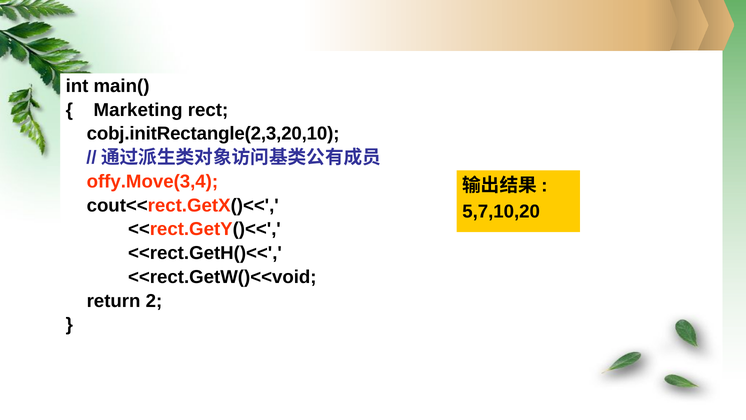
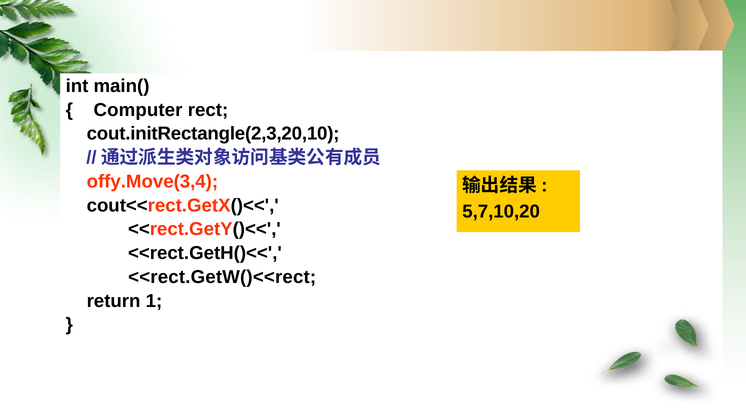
Marketing: Marketing -> Computer (138, 110)
cobj.initRectangle(2,3,20,10: cobj.initRectangle(2,3,20,10 -> cout.initRectangle(2,3,20,10 (213, 134)
<<rect.GetW()<<void: <<rect.GetW()<<void -> <<rect.GetW()<<rect (222, 277)
2: 2 -> 1 (154, 301)
